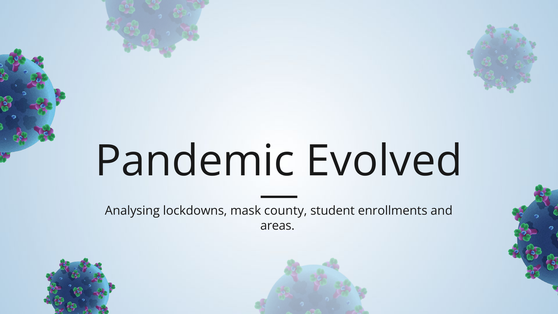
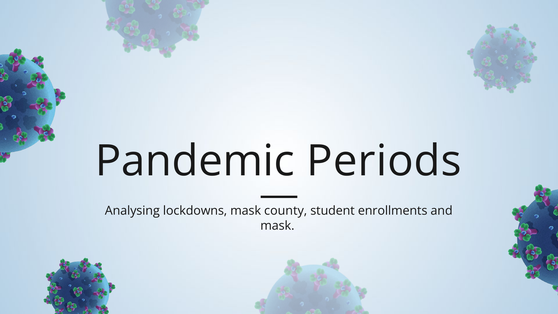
Evolved: Evolved -> Periods (384, 161)
areas: areas -> mask (277, 226)
